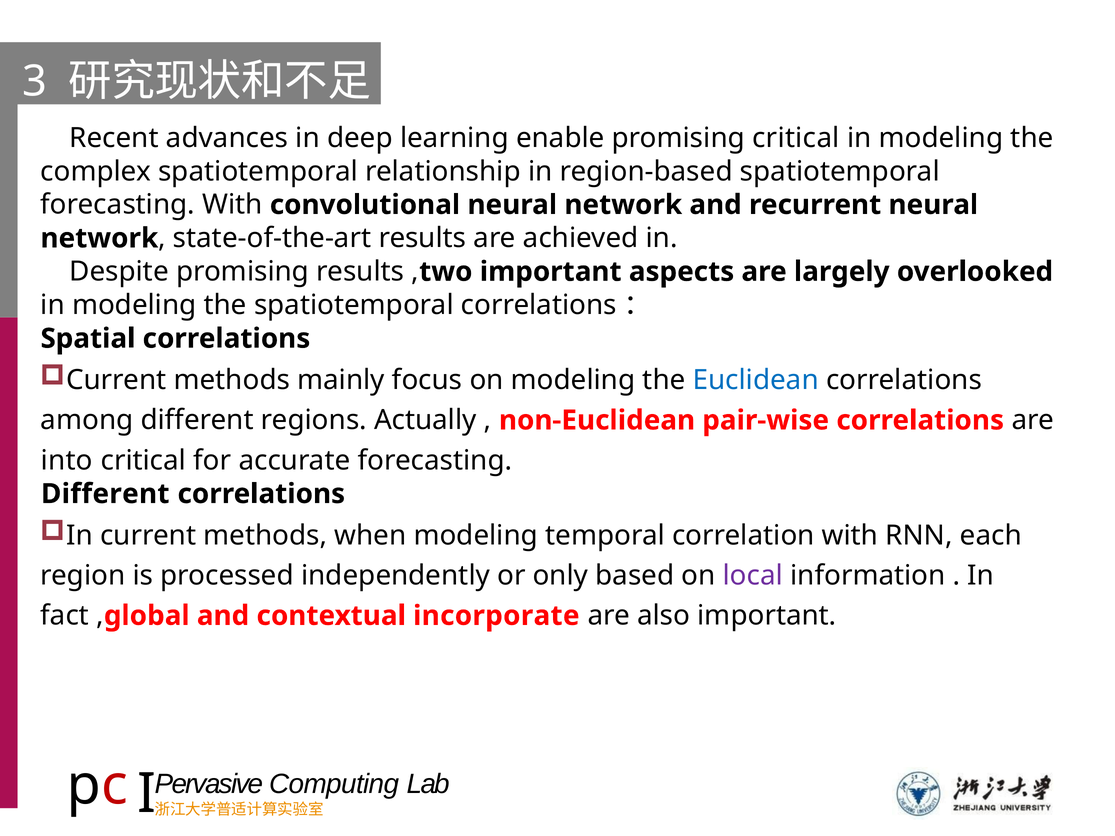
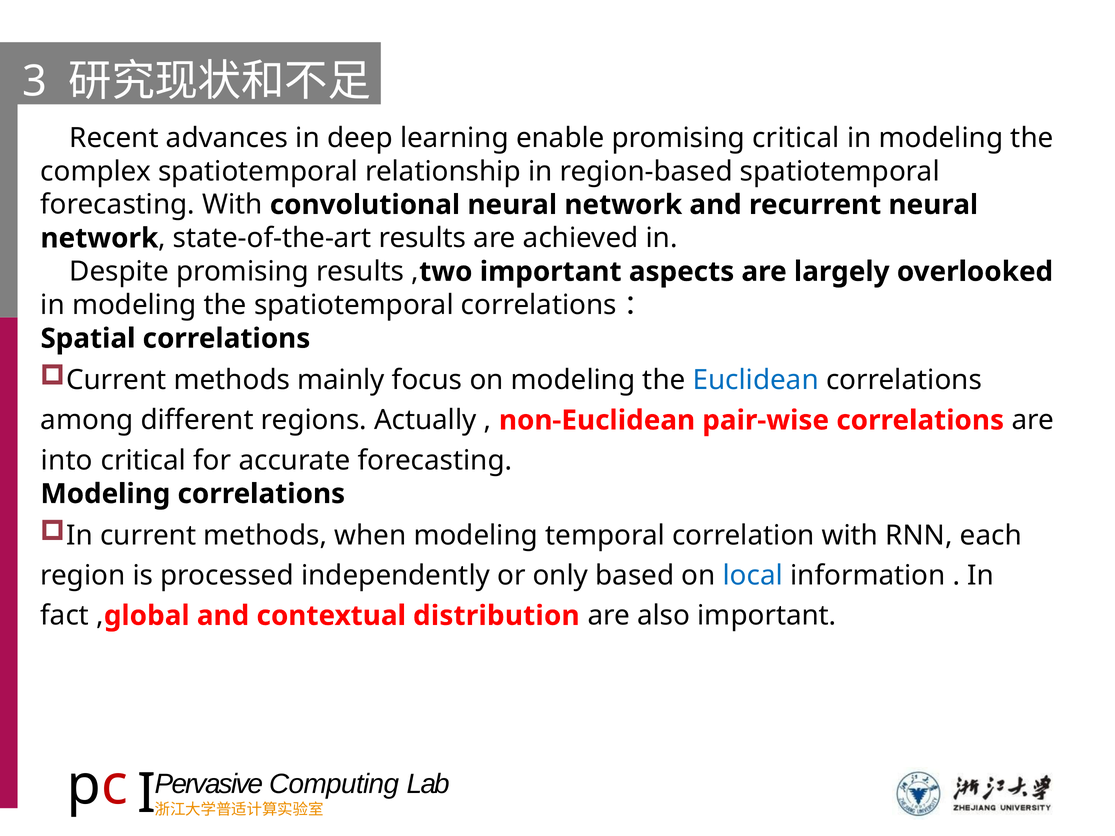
Different: Different -> Modeling (105, 494)
local colour: purple -> blue (753, 576)
incorporate: incorporate -> distribution (496, 616)
